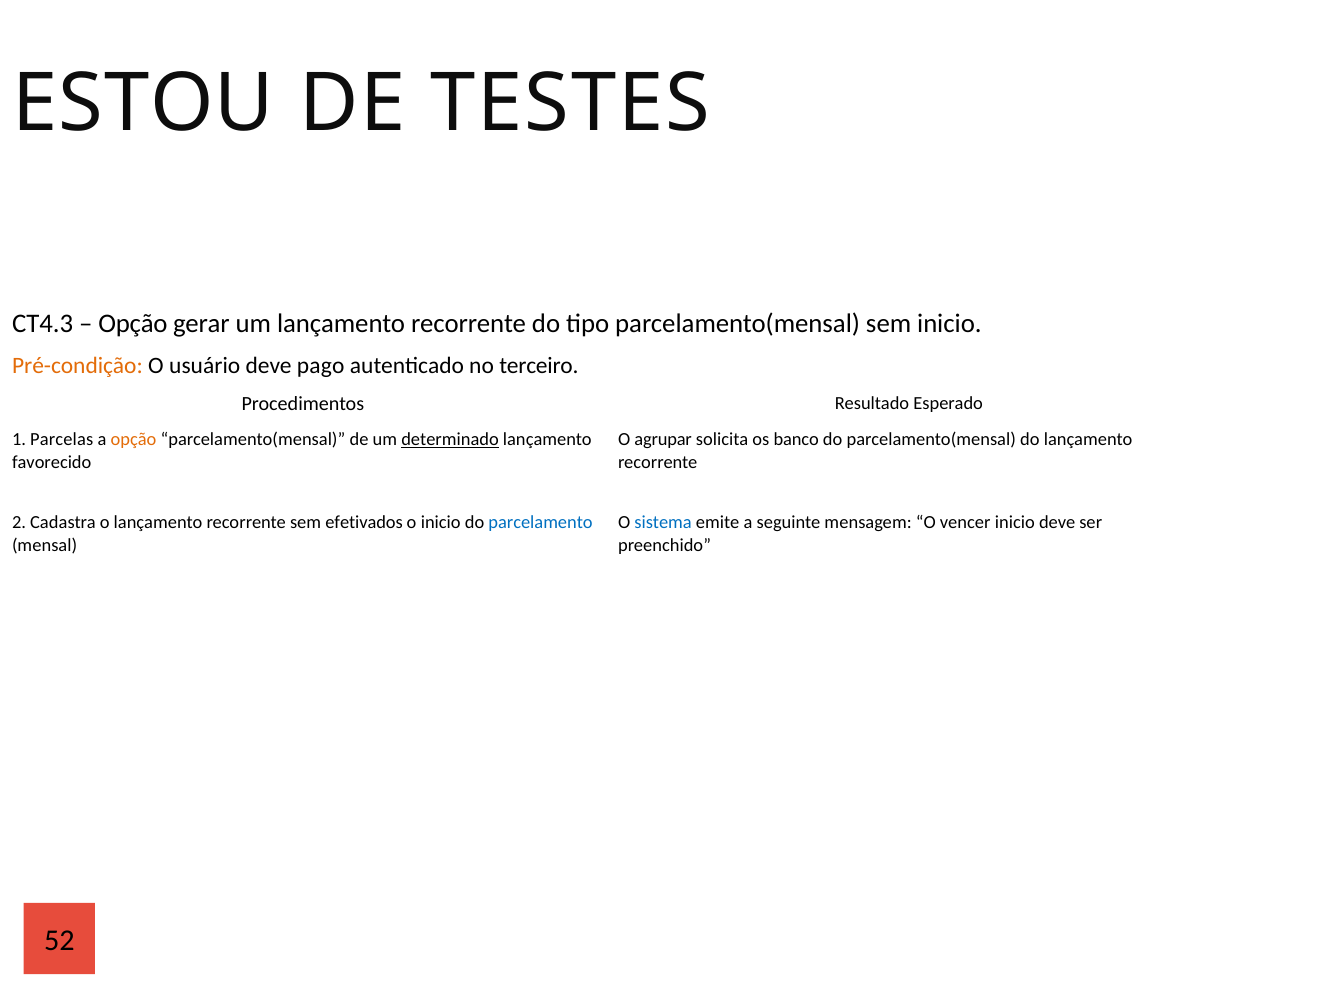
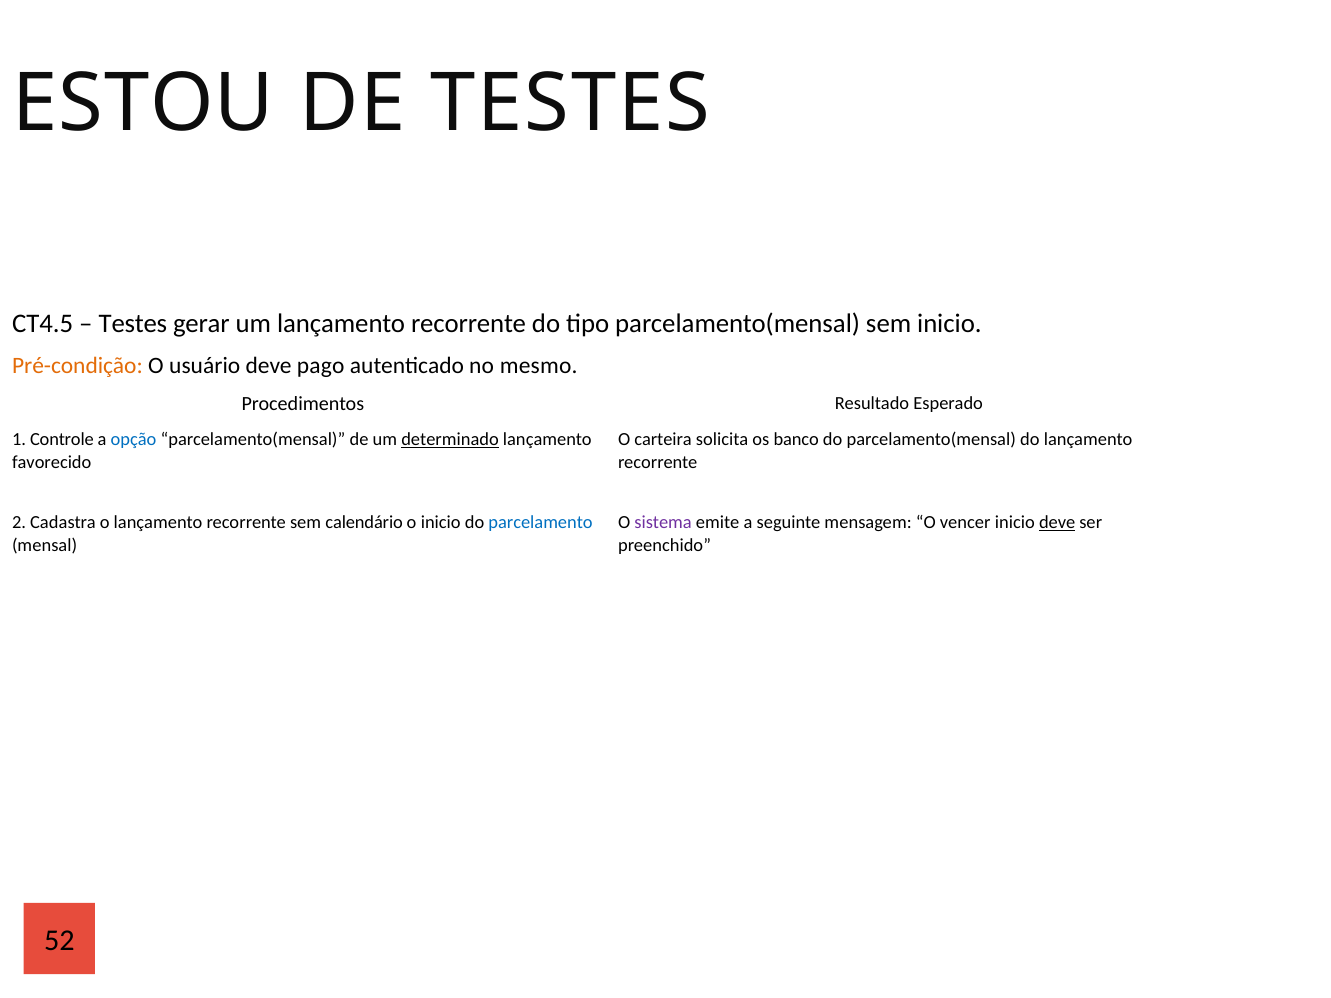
CT4.3: CT4.3 -> CT4.5 (43, 324)
Opção: Opção -> Testes (133, 324)
terceiro: terceiro -> mesmo (539, 365)
Parcelas: Parcelas -> Controle (62, 440)
opção colour: orange -> blue (134, 440)
agrupar: agrupar -> carteira (663, 440)
efetivados: efetivados -> calendário (364, 523)
sistema colour: blue -> purple (663, 523)
deve underline: none -> present (1057, 523)
